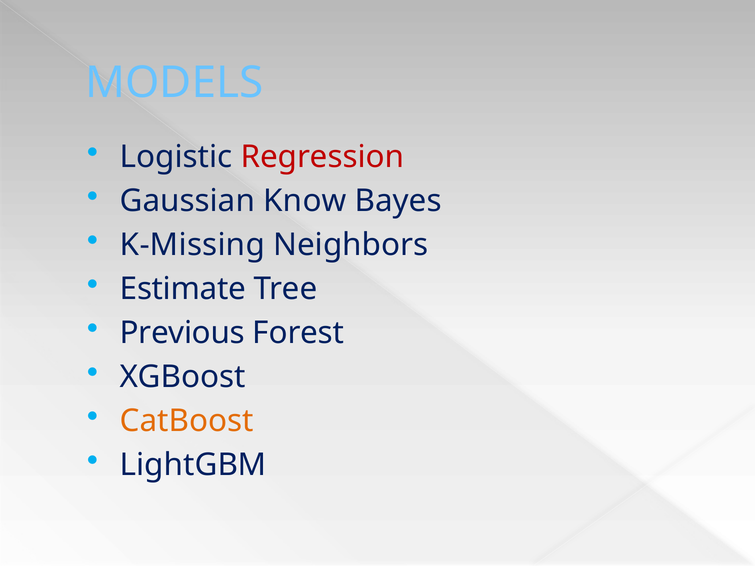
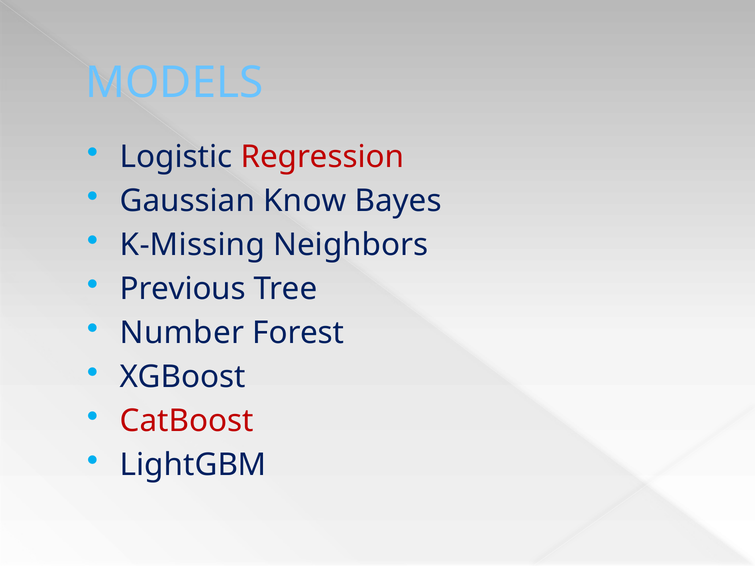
Estimate: Estimate -> Previous (183, 289)
Previous: Previous -> Number (182, 333)
CatBoost colour: orange -> red (187, 421)
